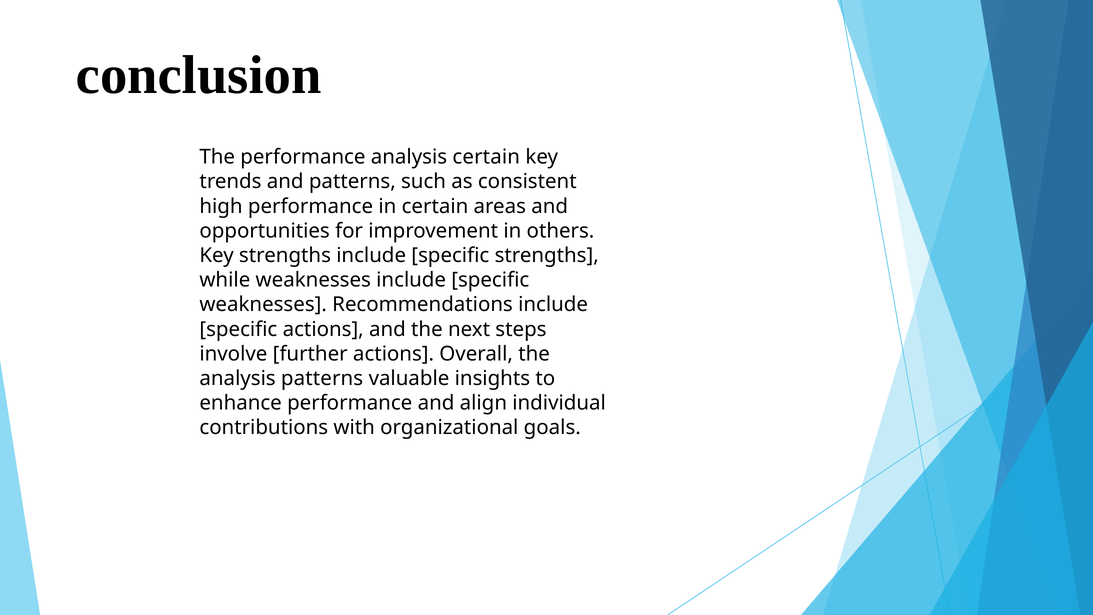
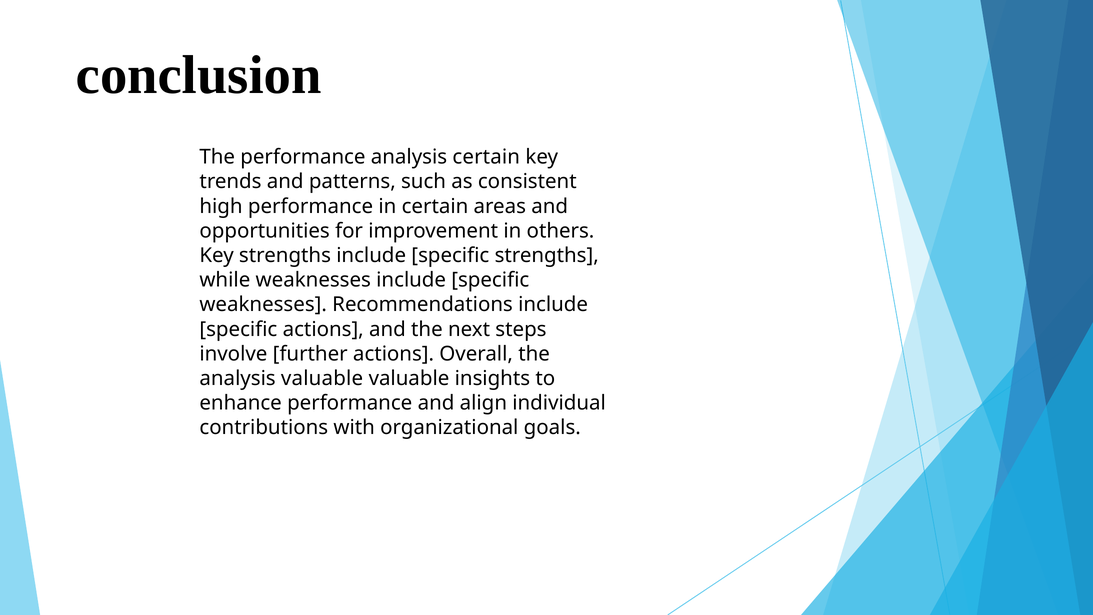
analysis patterns: patterns -> valuable (322, 378)
